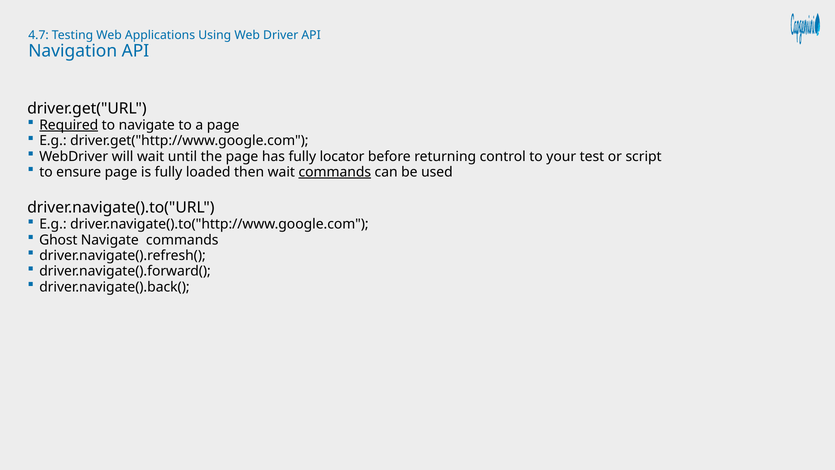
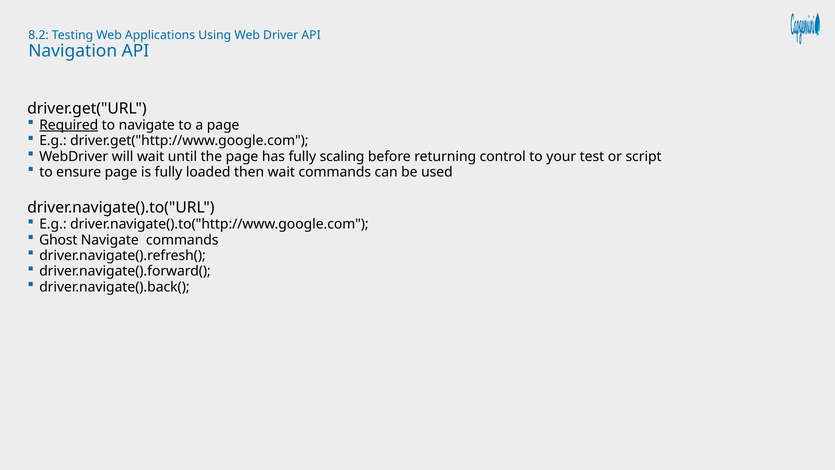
4.7: 4.7 -> 8.2 (39, 35)
locator: locator -> scaling (342, 156)
commands underline: present -> none (335, 172)
